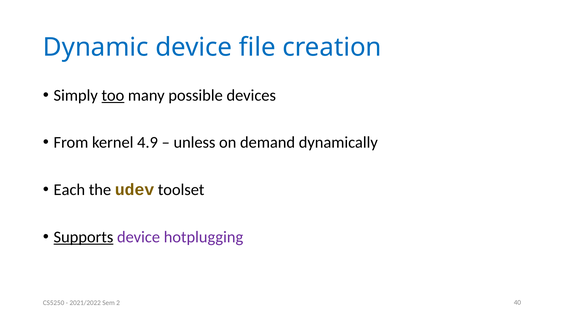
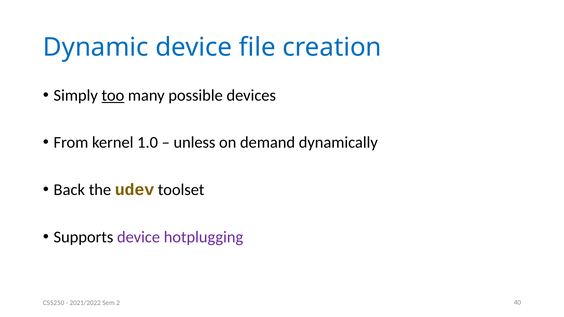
4.9: 4.9 -> 1.0 (148, 143)
Each: Each -> Back (69, 190)
Supports underline: present -> none (83, 237)
